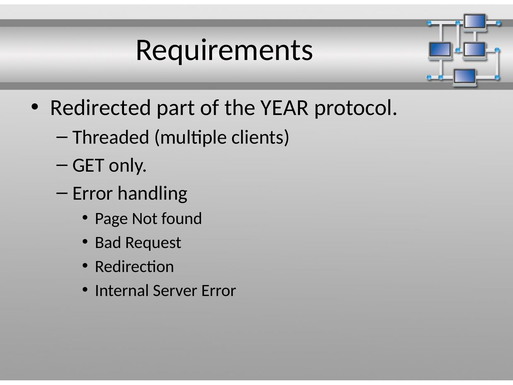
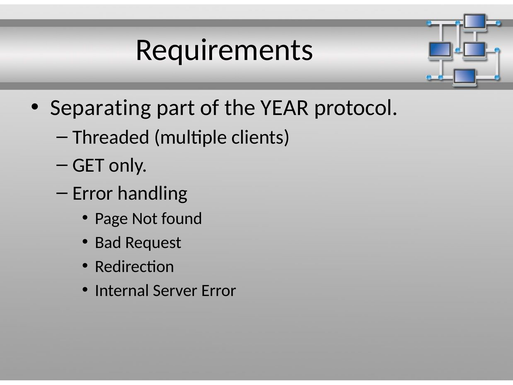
Redirected: Redirected -> Separating (101, 108)
